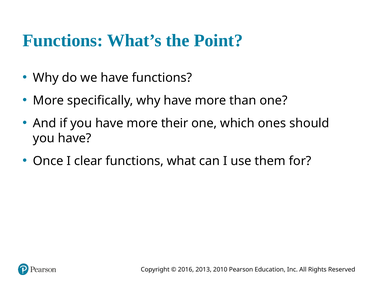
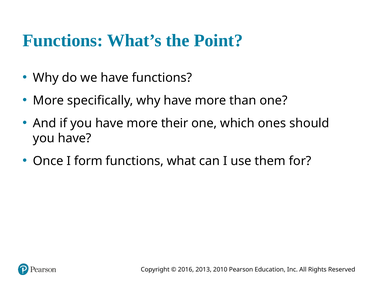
clear: clear -> form (88, 161)
